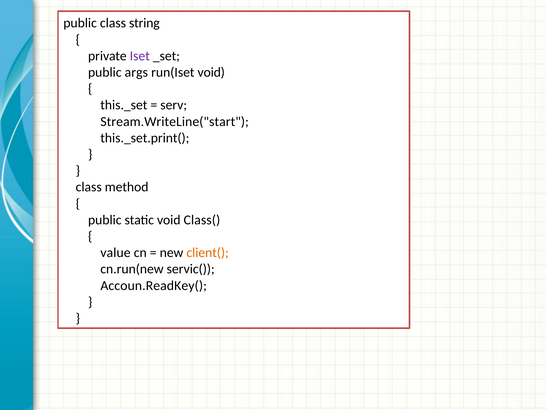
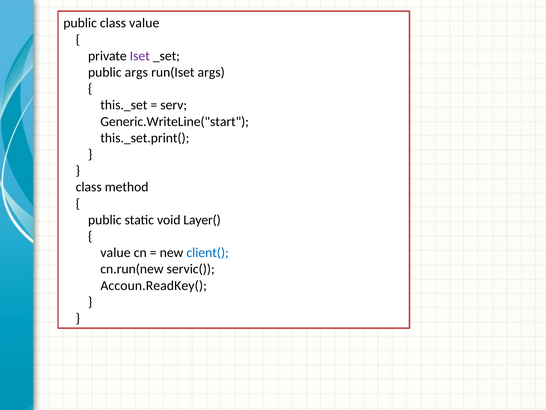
class string: string -> value (144, 23)
run(Iset void: void -> args (211, 72)
Stream.WriteLine("start: Stream.WriteLine("start -> Generic.WriteLine("start (175, 121)
Class(: Class( -> Layer( (202, 220)
client( colour: orange -> blue (208, 252)
